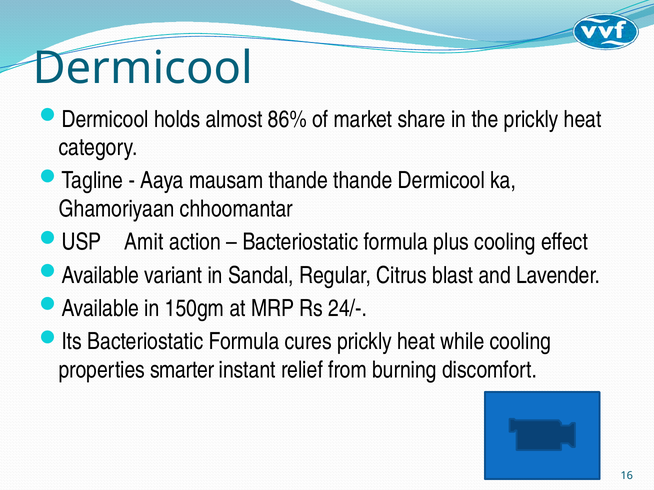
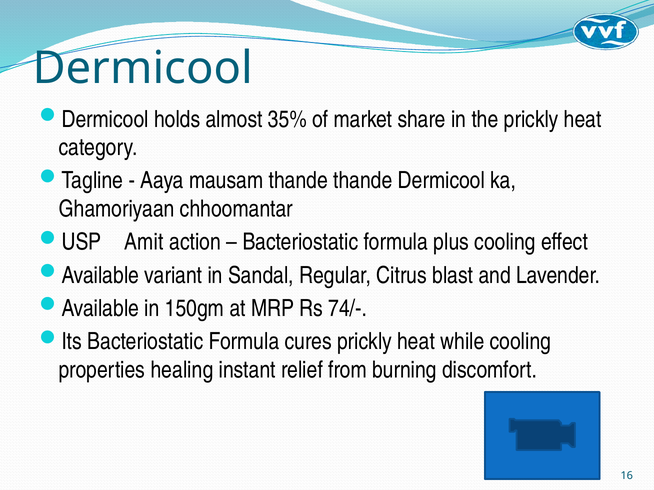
86%: 86% -> 35% (287, 119)
24/-: 24/- -> 74/- (348, 309)
smarter: smarter -> healing (182, 370)
